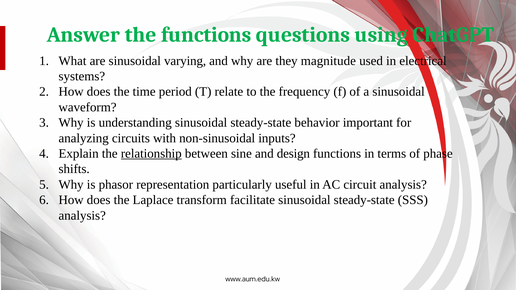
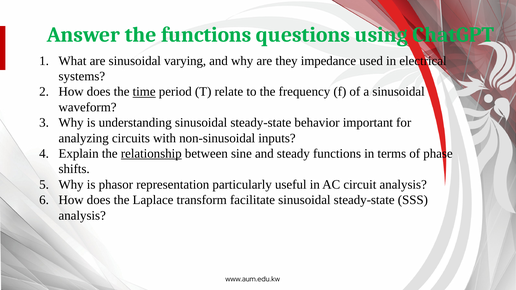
magnitude: magnitude -> impedance (328, 61)
time underline: none -> present (144, 92)
design: design -> steady (293, 154)
